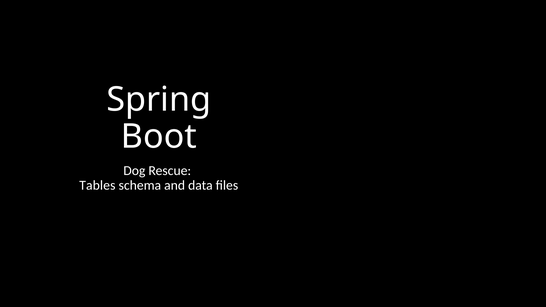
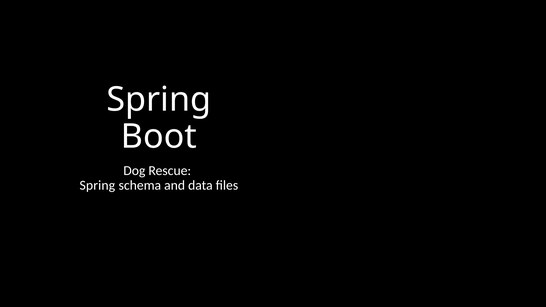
Tables: Tables -> Spring (97, 185)
